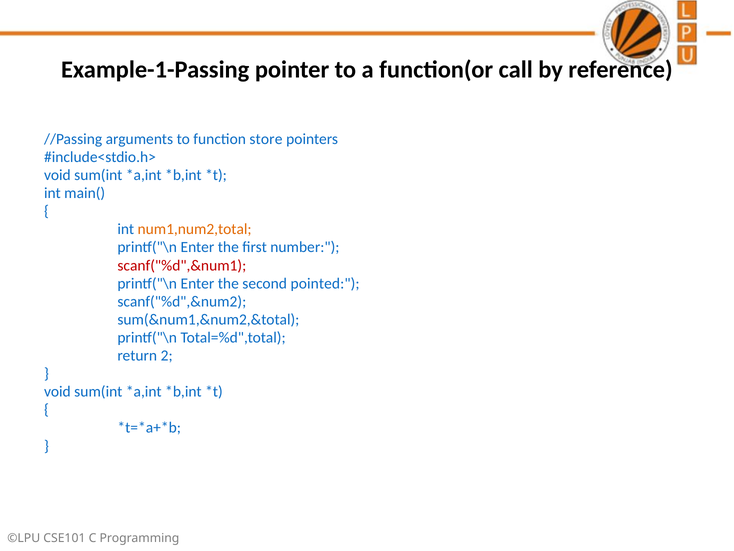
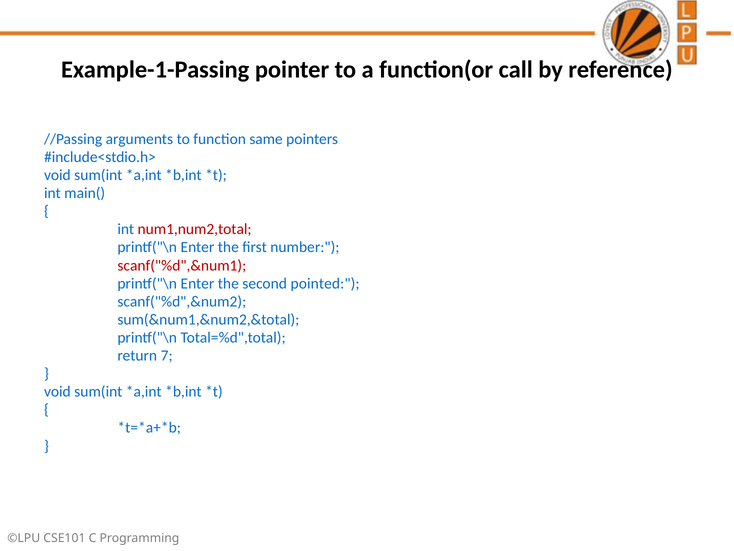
store: store -> same (266, 139)
num1,num2,total colour: orange -> red (195, 229)
2: 2 -> 7 (167, 355)
